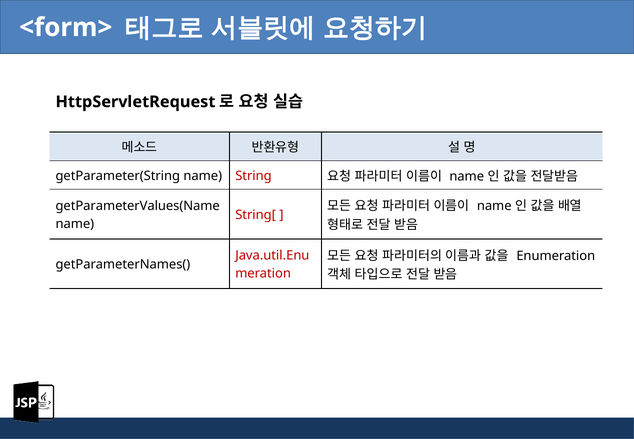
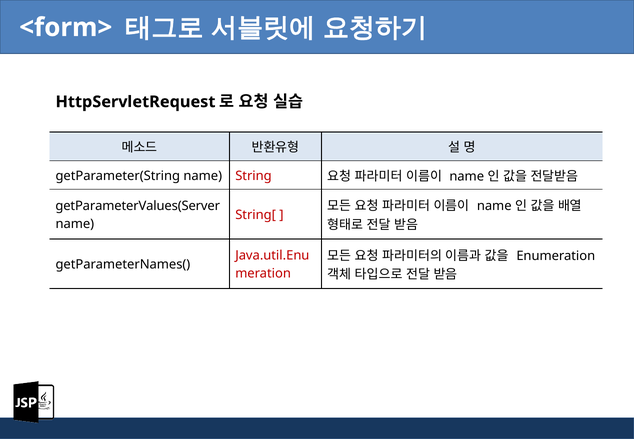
getParameterValues(Name: getParameterValues(Name -> getParameterValues(Server (138, 206)
